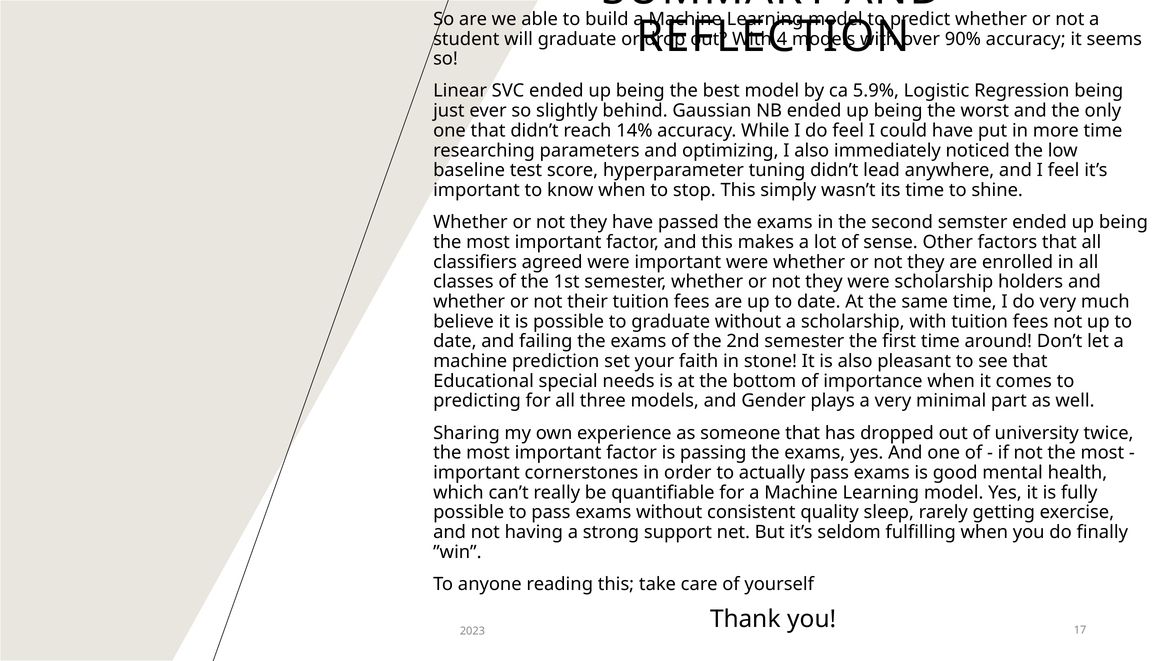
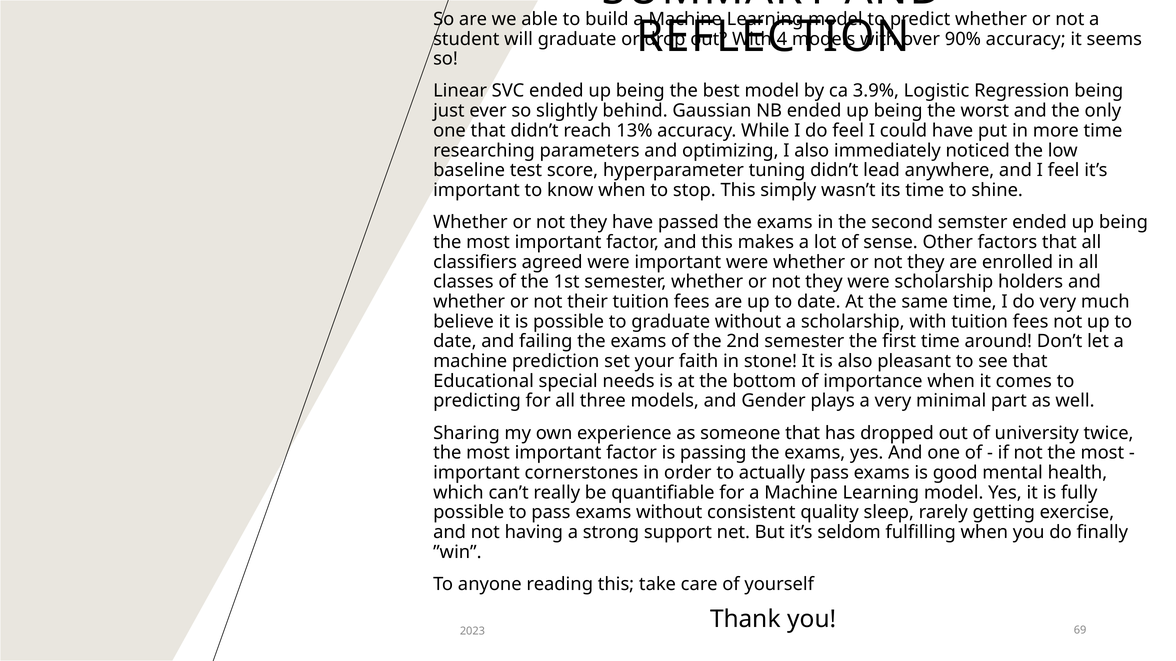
5.9%: 5.9% -> 3.9% (876, 91)
14%: 14% -> 13% (634, 131)
17: 17 -> 69 (1080, 631)
